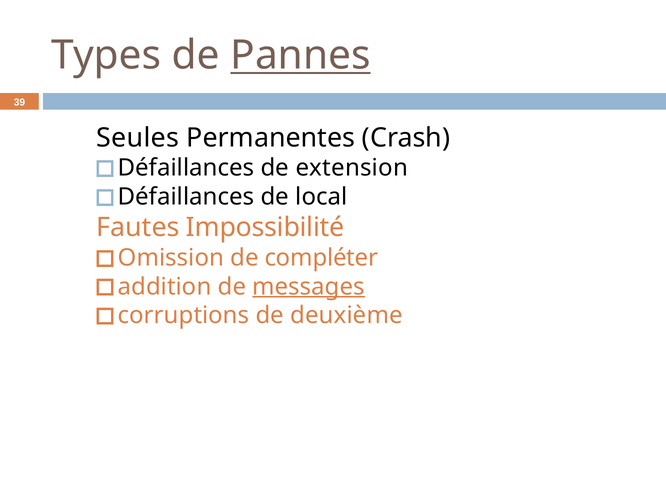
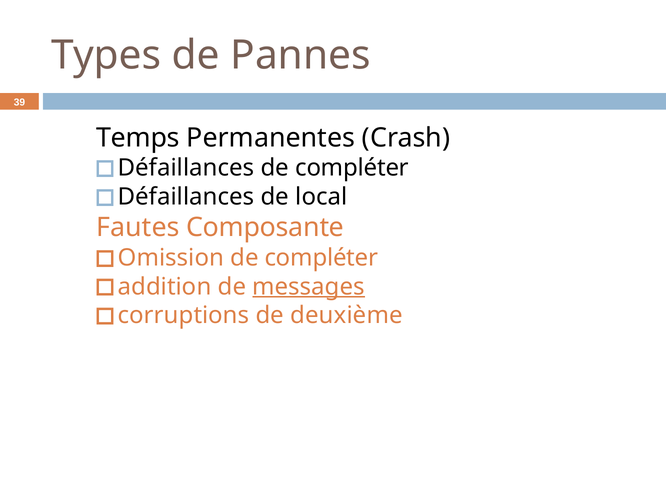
Pannes underline: present -> none (301, 56)
Seules: Seules -> Temps (138, 138)
extension: extension -> compléter (352, 168)
Impossibilité: Impossibilité -> Composante (265, 228)
